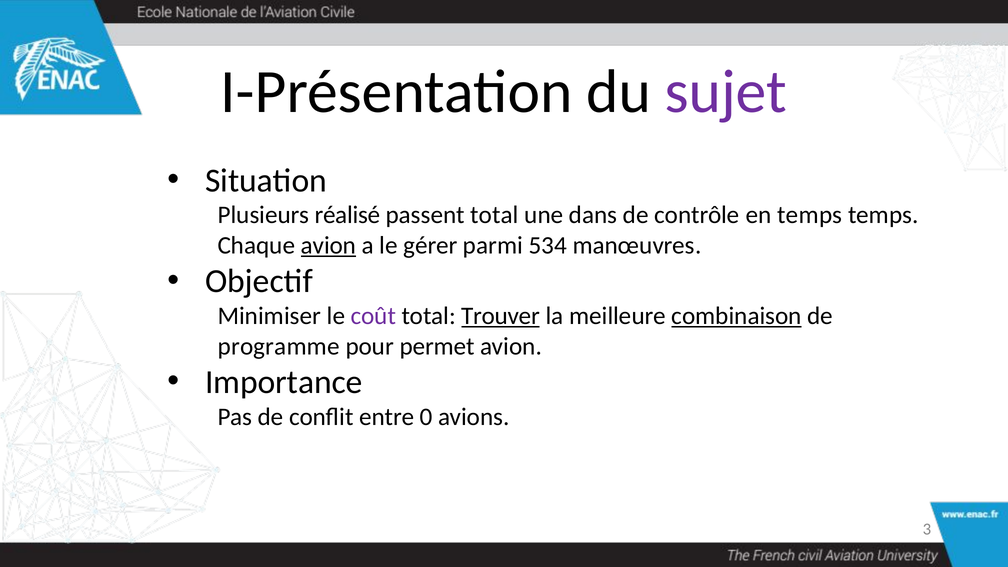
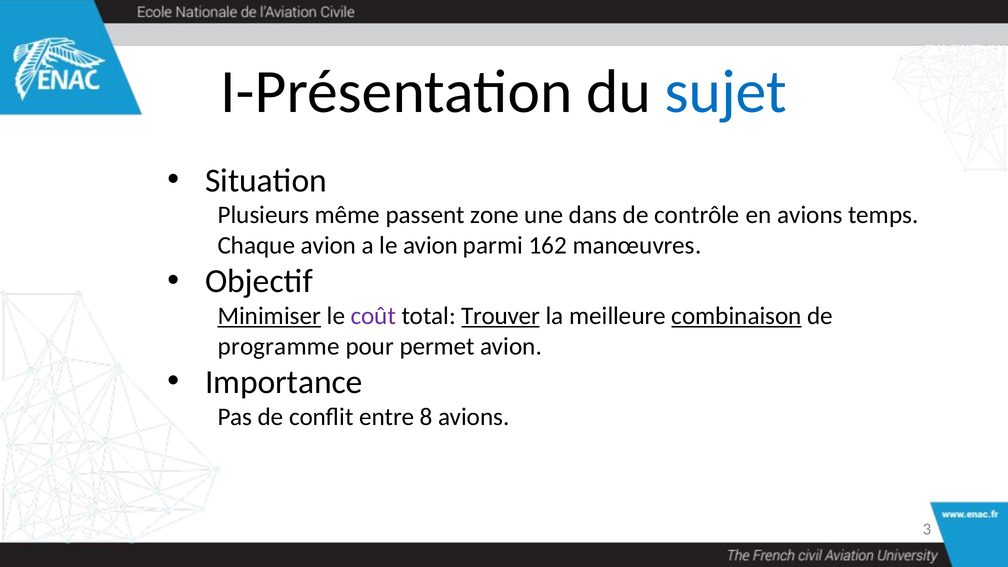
sujet colour: purple -> blue (726, 92)
réalisé: réalisé -> même (347, 215)
passent total: total -> zone (495, 215)
en temps: temps -> avions (810, 215)
avion underline: present -> none (328, 245)
le gérer: gérer -> avion (430, 245)
534: 534 -> 162 (548, 245)
Minimiser underline: none -> present (269, 316)
0: 0 -> 8 (426, 417)
